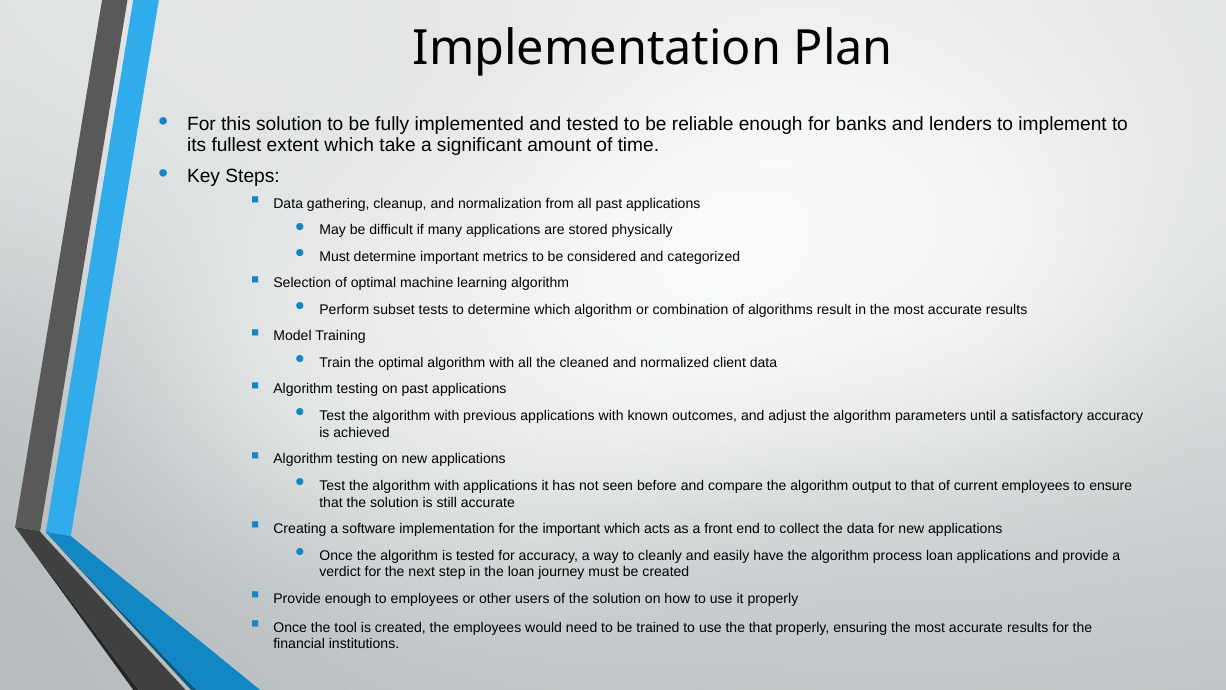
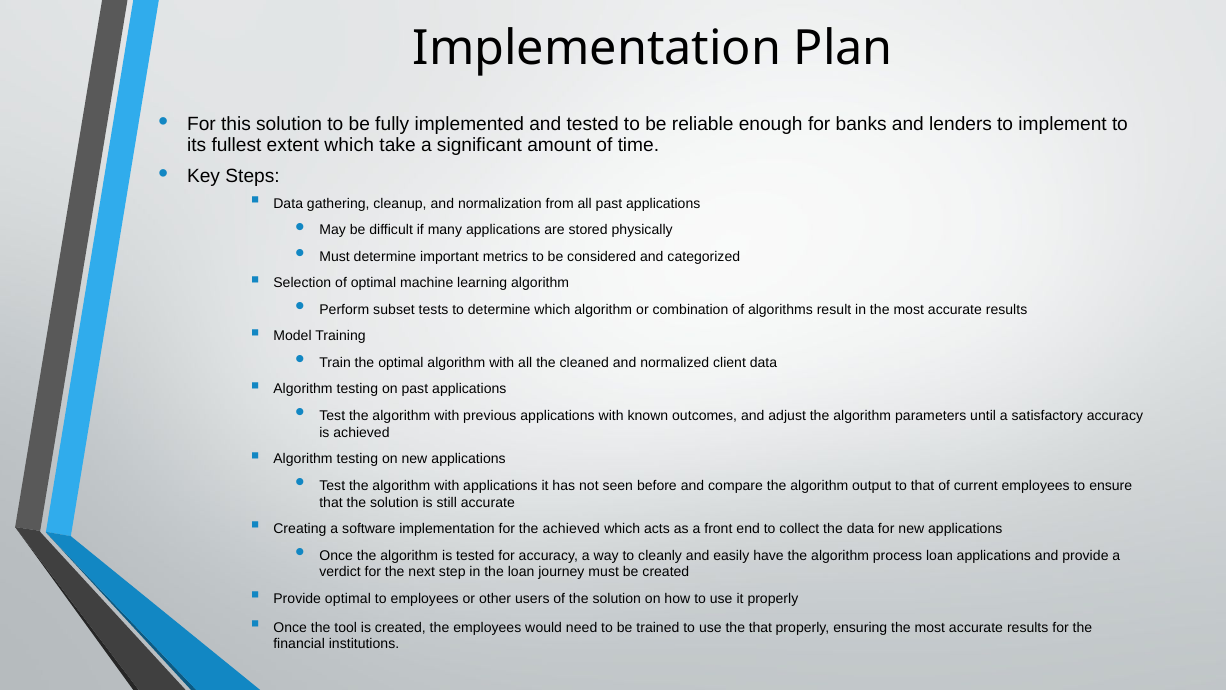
the important: important -> achieved (571, 529)
Provide enough: enough -> optimal (348, 598)
